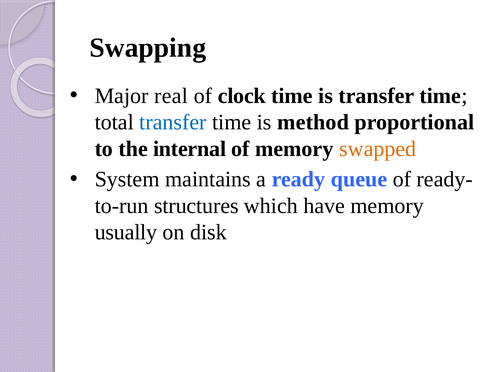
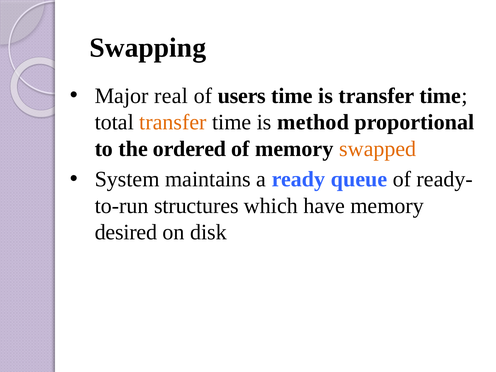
clock: clock -> users (242, 96)
transfer colour: blue -> orange (173, 122)
internal: internal -> ordered (190, 149)
usually: usually -> desired (126, 232)
